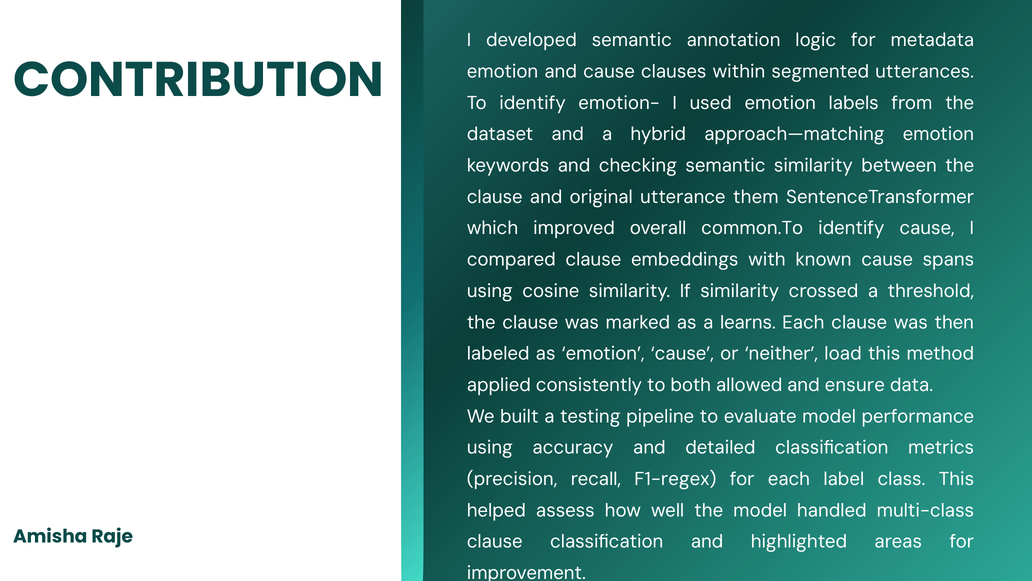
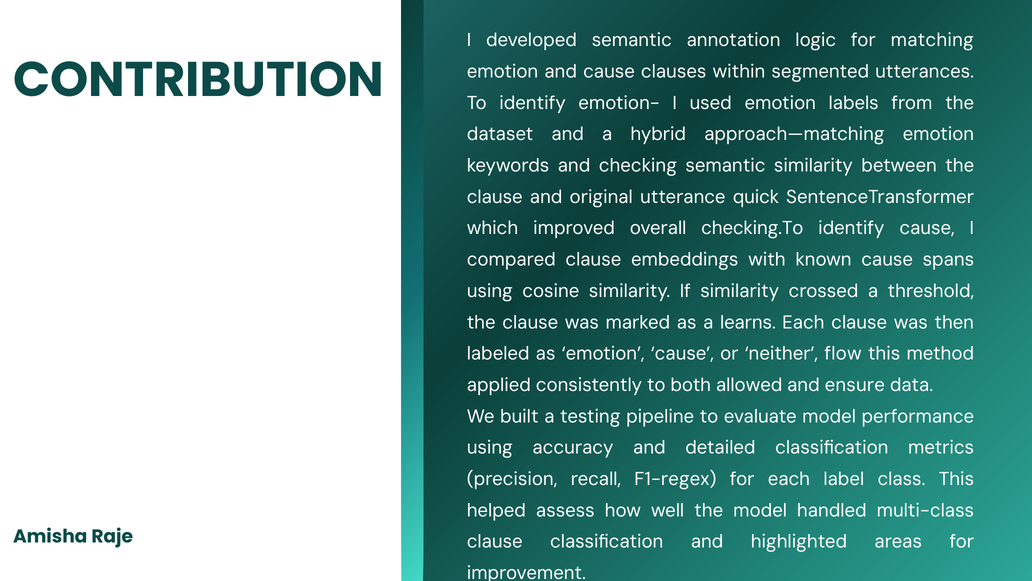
metadata: metadata -> matching (932, 40)
them: them -> quick (756, 197)
common.To: common.To -> checking.To (752, 228)
load: load -> flow (843, 353)
